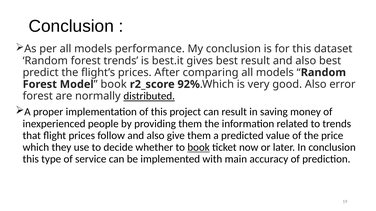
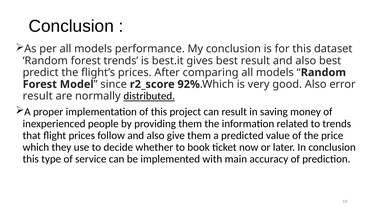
book: book -> since (114, 85)
forest: forest -> result (38, 96)
book underline: present -> none (199, 148)
